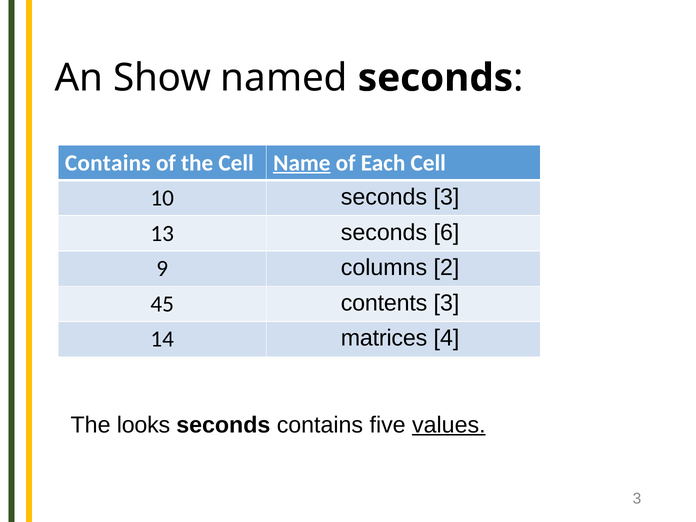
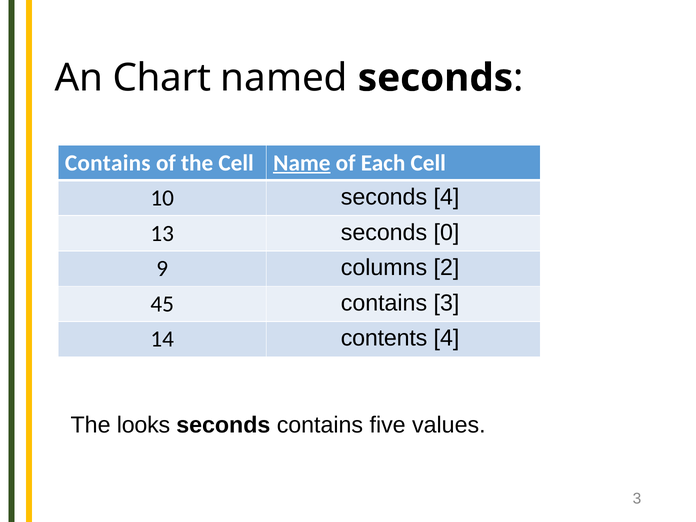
Show: Show -> Chart (162, 78)
seconds 3: 3 -> 4 (446, 197)
6: 6 -> 0 (446, 232)
45 contents: contents -> contains (384, 303)
matrices: matrices -> contents (384, 338)
values underline: present -> none (449, 425)
